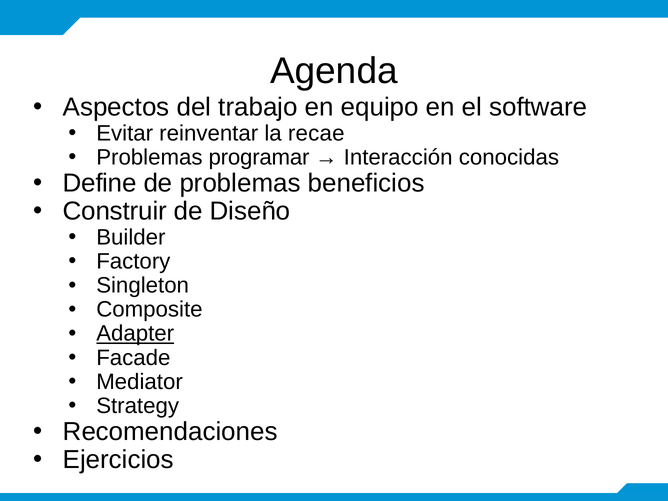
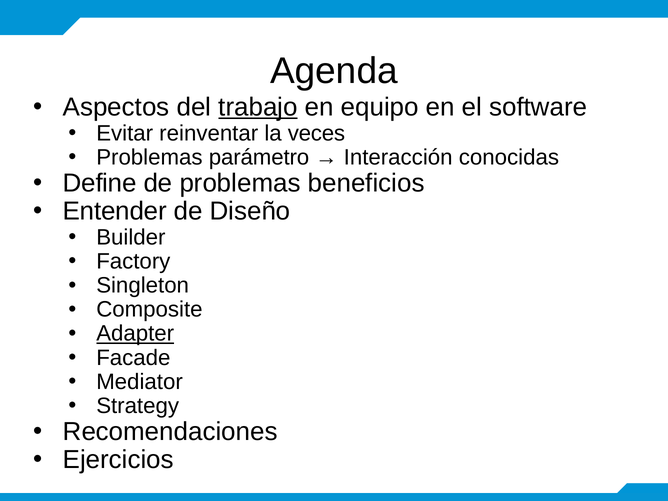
trabajo underline: none -> present (258, 107)
recae: recae -> veces (316, 133)
programar: programar -> parámetro (259, 157)
Construir: Construir -> Entender (115, 211)
